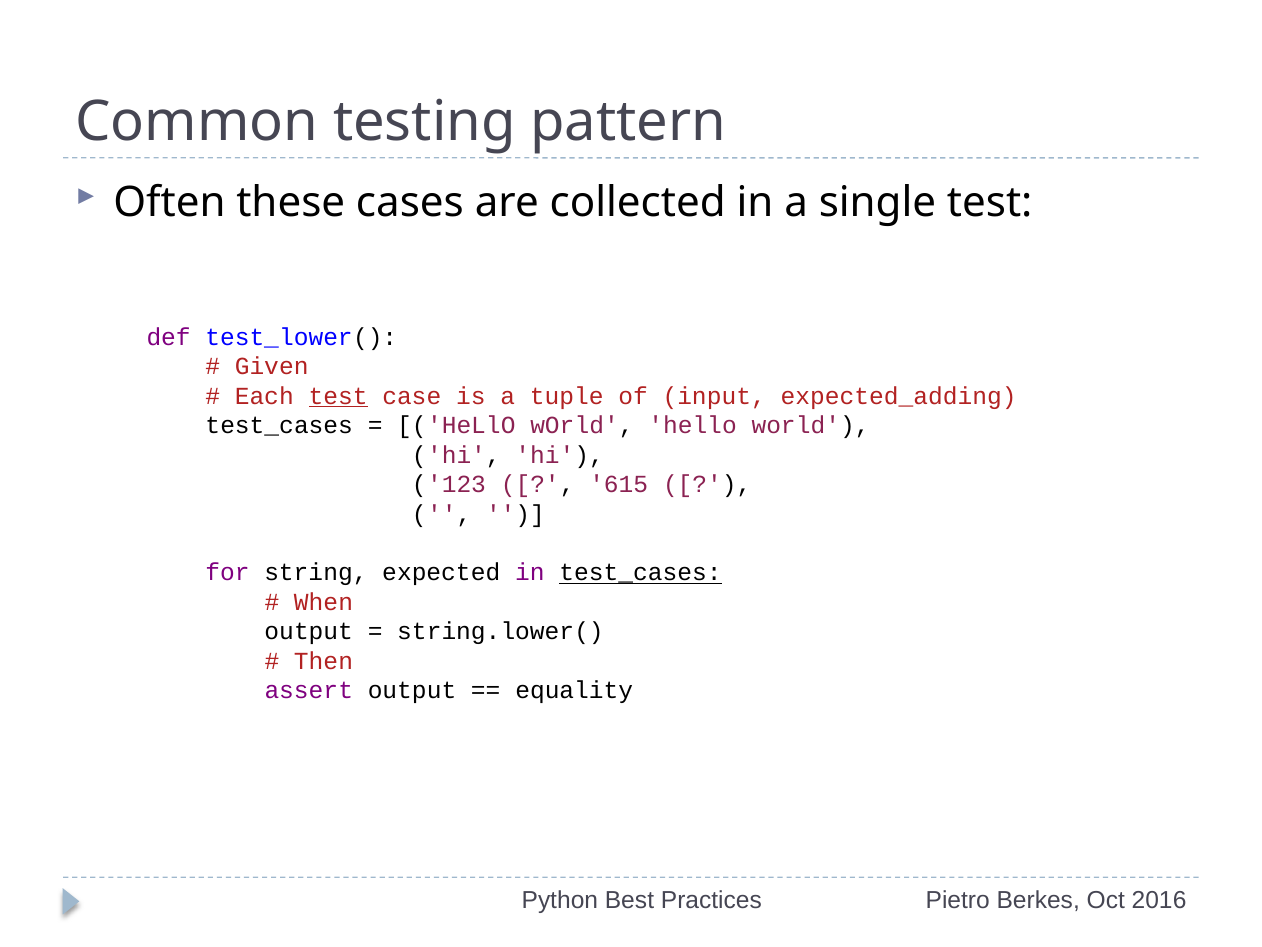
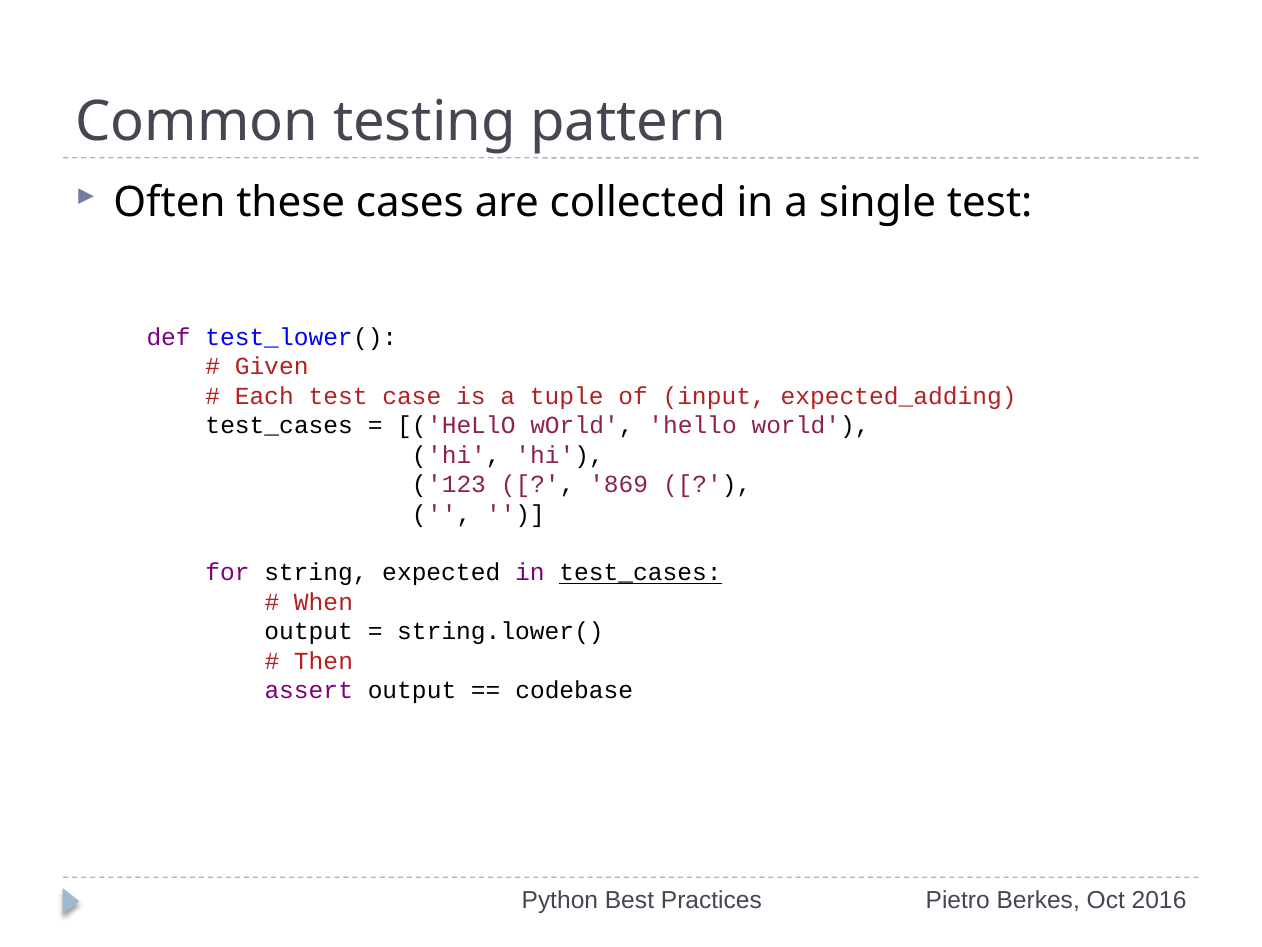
test underline: present -> none (338, 396)
615: 615 -> 869 (619, 484)
equality: equality -> codebase (574, 690)
